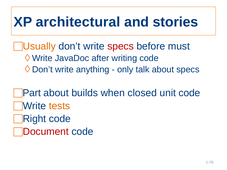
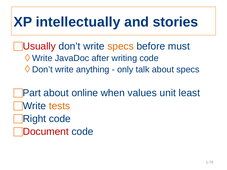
architectural: architectural -> intellectually (78, 22)
Usually colour: orange -> red (39, 46)
specs colour: red -> orange (121, 46)
builds: builds -> online (85, 93)
closed: closed -> values (142, 93)
unit code: code -> least (189, 93)
